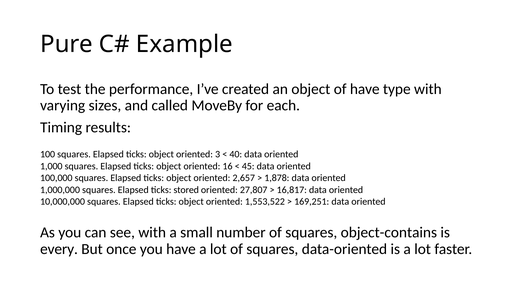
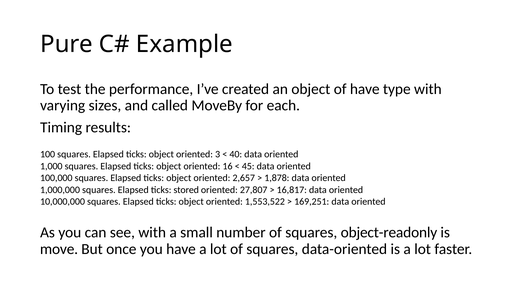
object-contains: object-contains -> object-readonly (389, 232)
every: every -> move (59, 249)
